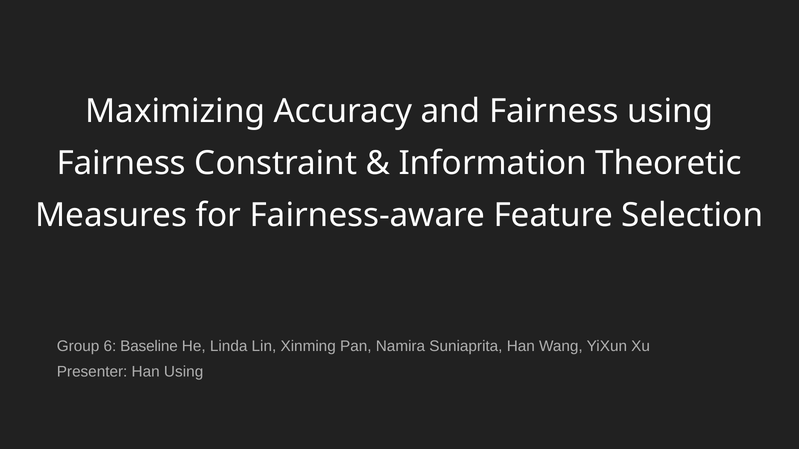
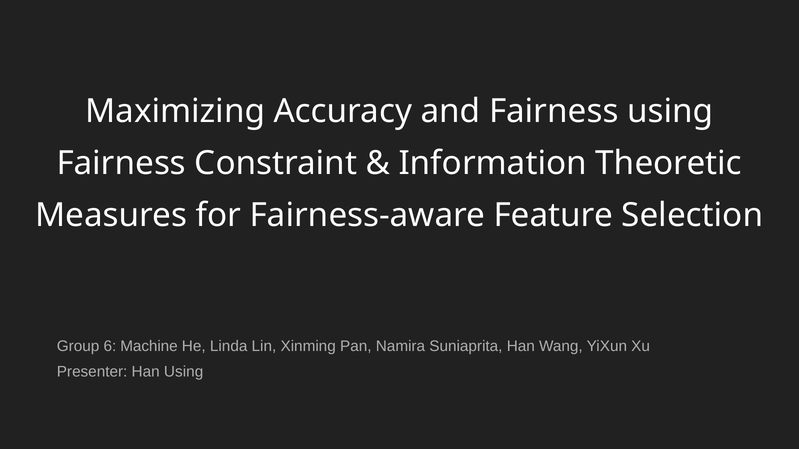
Baseline: Baseline -> Machine (149, 346)
